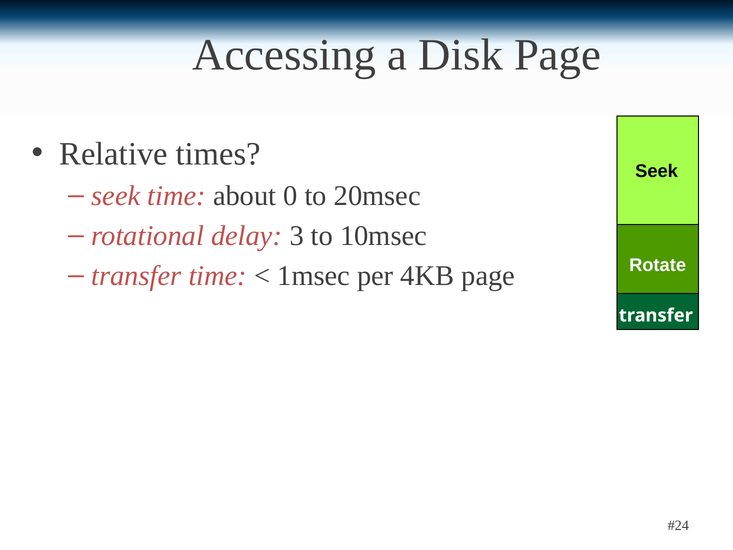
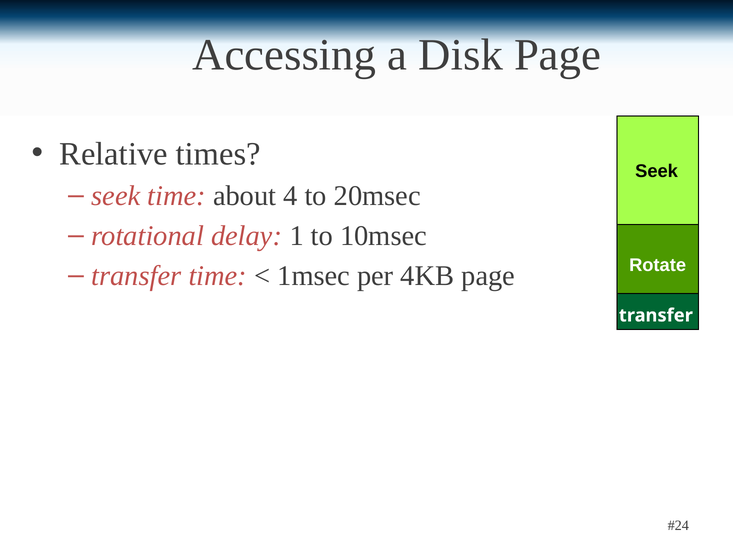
0: 0 -> 4 (290, 196)
3: 3 -> 1 (297, 236)
